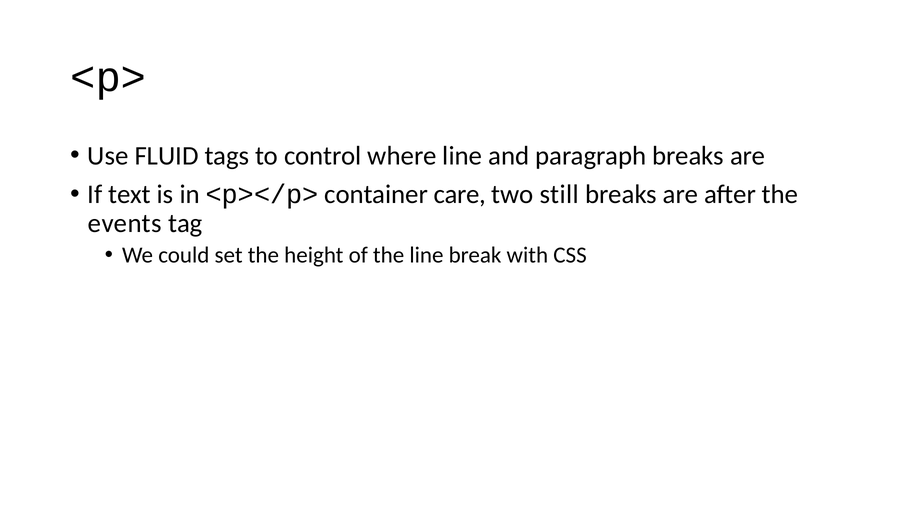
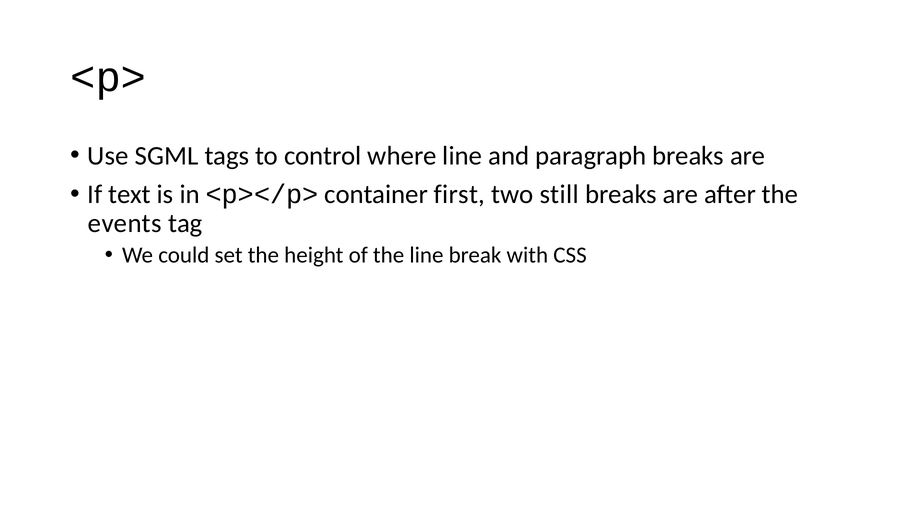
FLUID: FLUID -> SGML (166, 156)
care: care -> first (460, 194)
